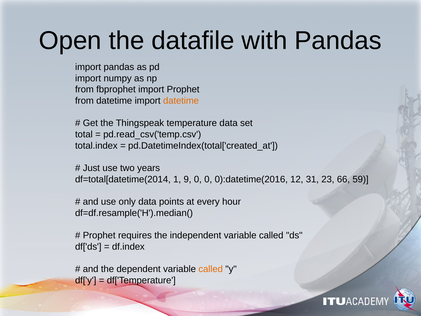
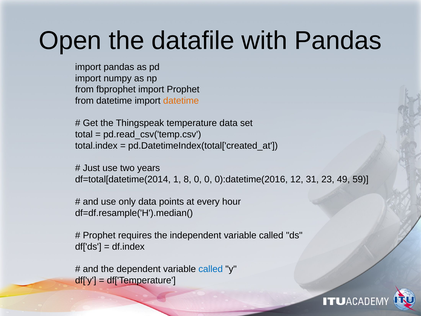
9: 9 -> 8 (187, 179)
66: 66 -> 49 (343, 179)
called colour: orange -> blue (211, 269)
